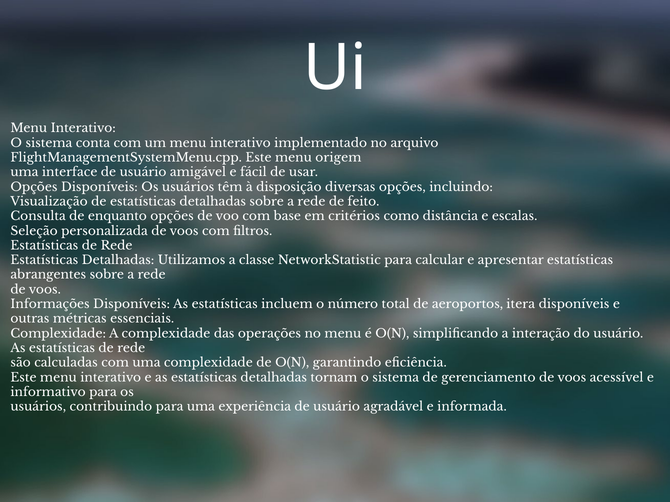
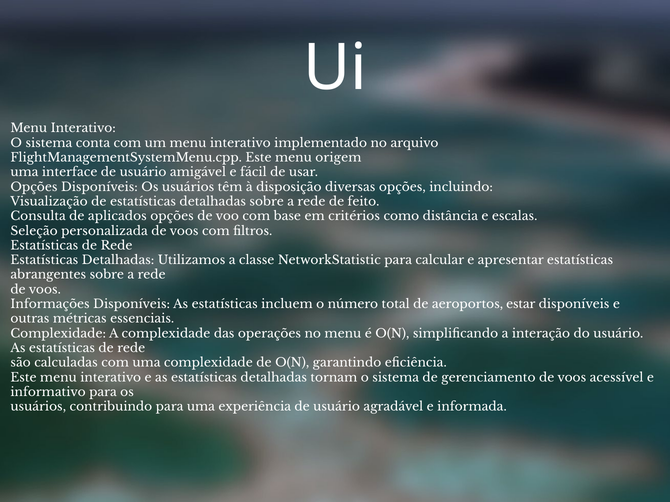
enquanto: enquanto -> aplicados (117, 217)
itera: itera -> estar (521, 305)
